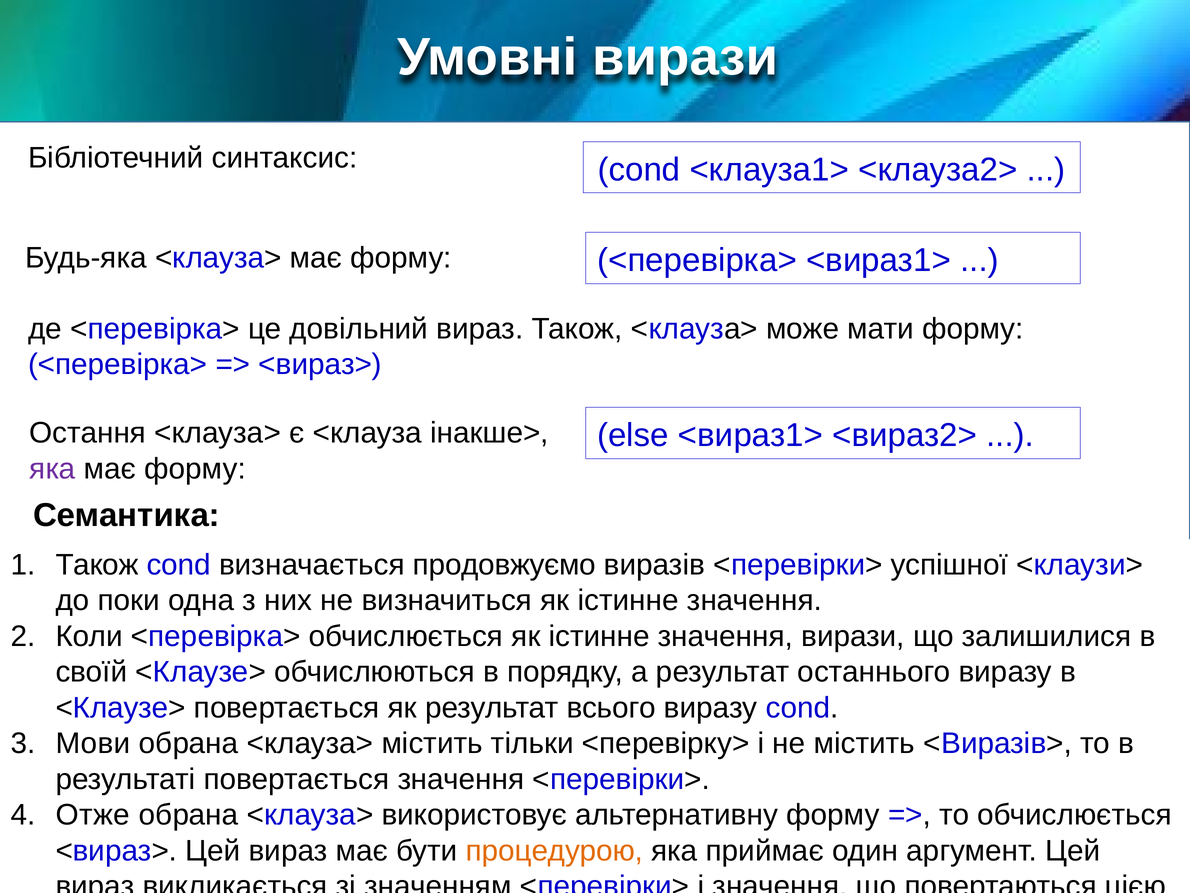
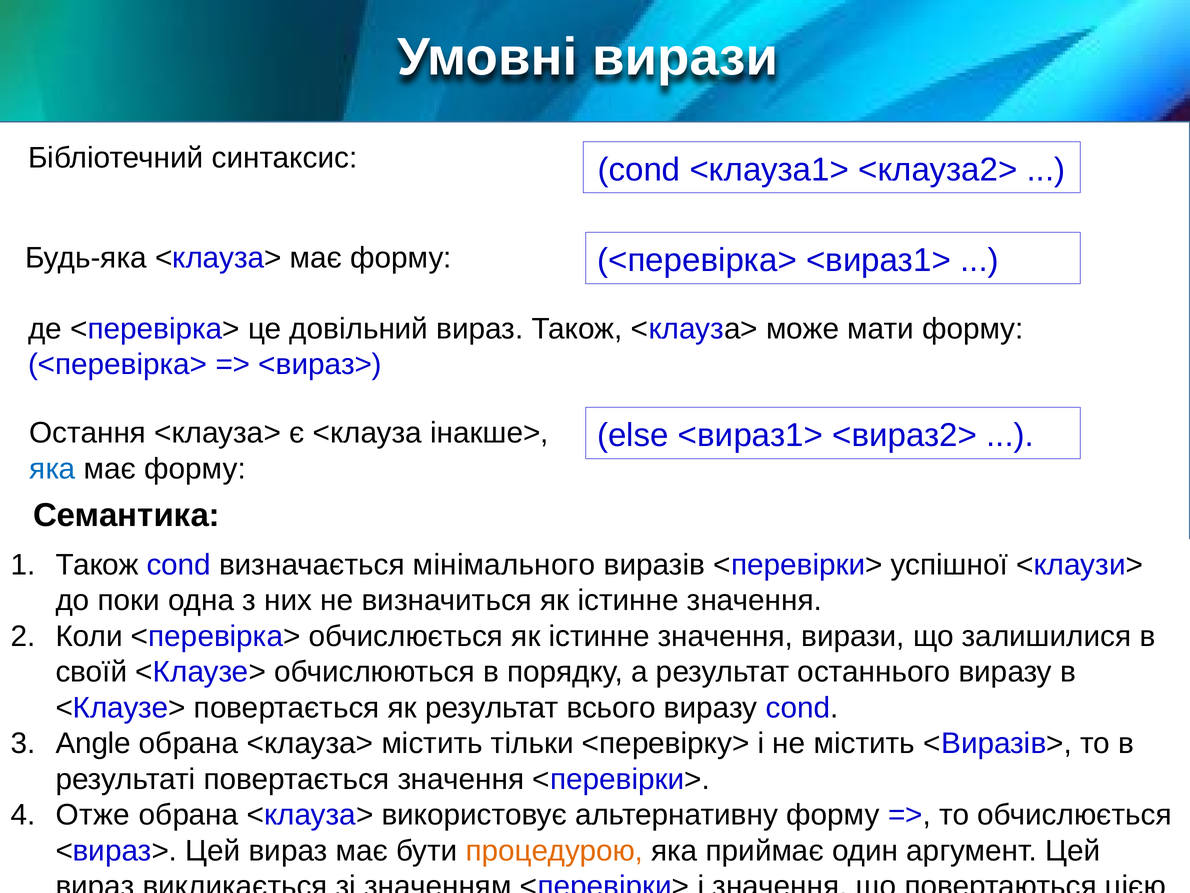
яка colour: purple -> blue (52, 469)
продовжуємо: продовжуємо -> мінімального (504, 565)
Мови: Мови -> Angle (93, 743)
